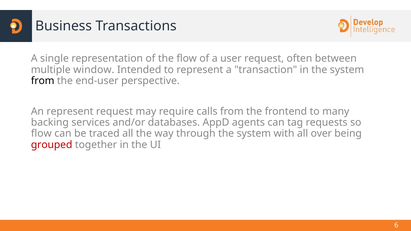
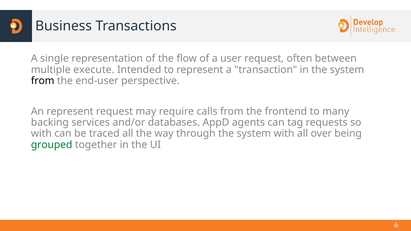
window: window -> execute (94, 70)
flow: flow -> with (41, 134)
grouped colour: red -> green (52, 145)
